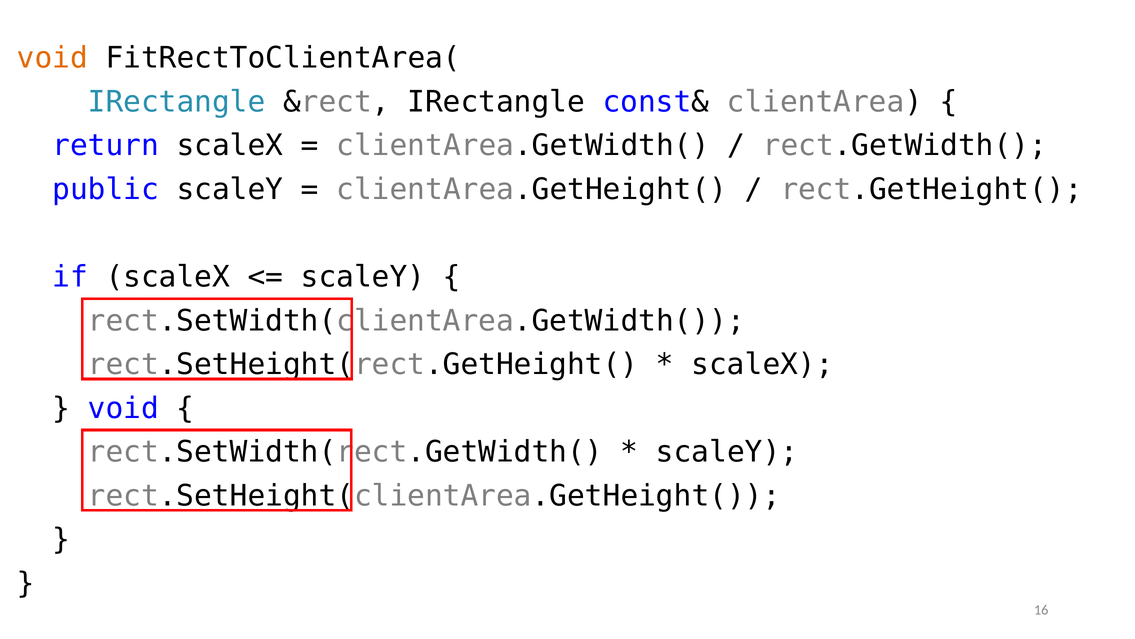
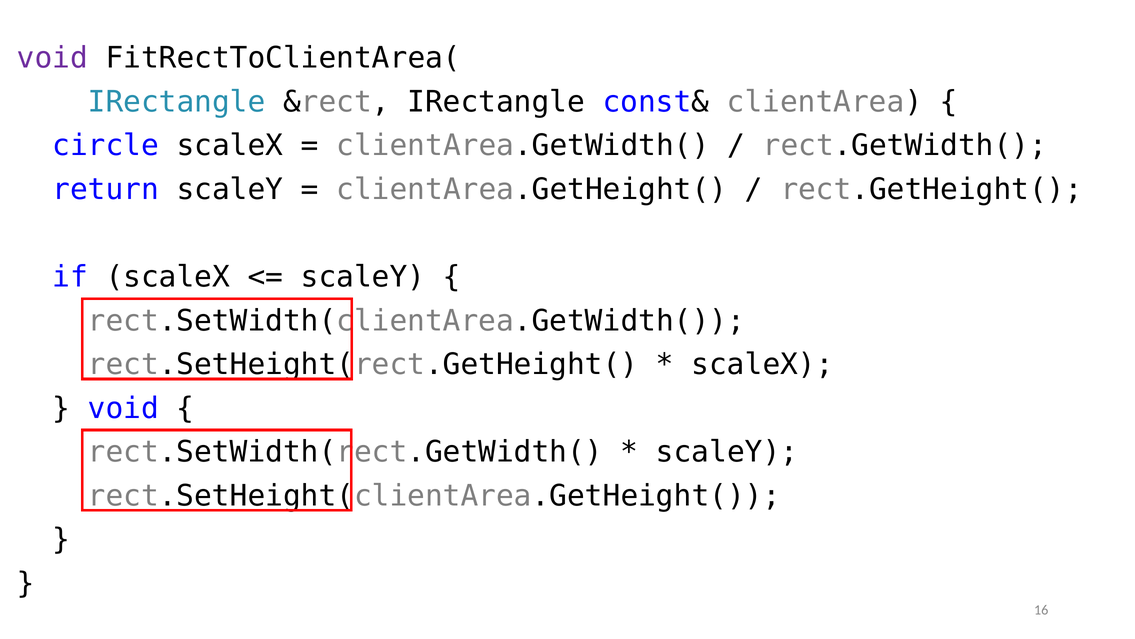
void colour: orange -> purple (52, 58)
return: return -> circle (106, 146)
public: public -> return (106, 189)
